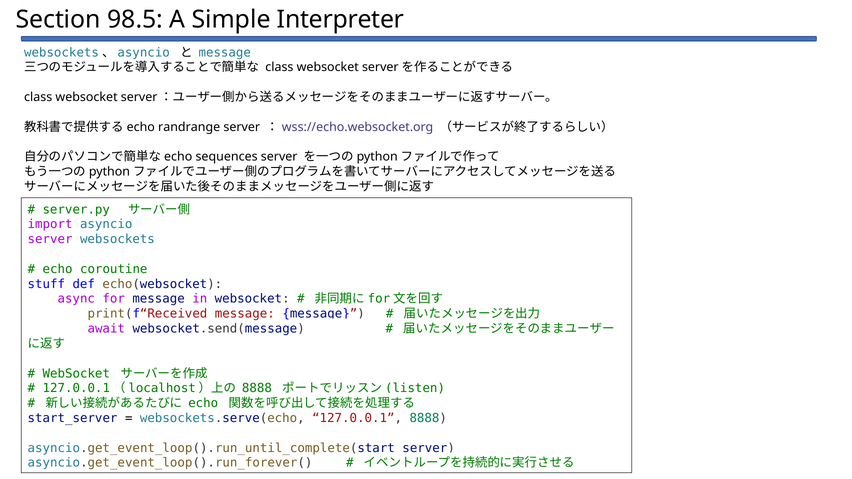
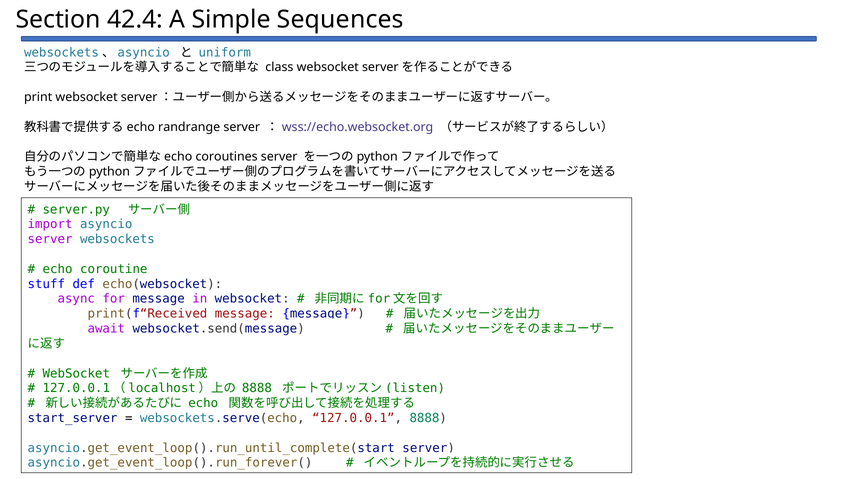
98.5: 98.5 -> 42.4 (135, 20)
Interpreter: Interpreter -> Sequences (340, 20)
message: message -> uniform (225, 53)
class: class -> print (38, 97)
sequences: sequences -> coroutines (227, 157)
